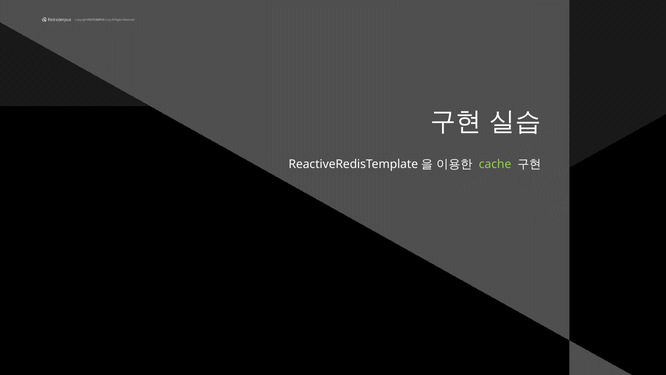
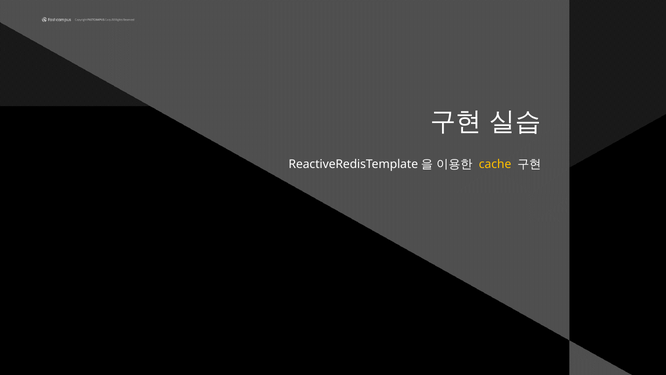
cache colour: light green -> yellow (495, 164)
